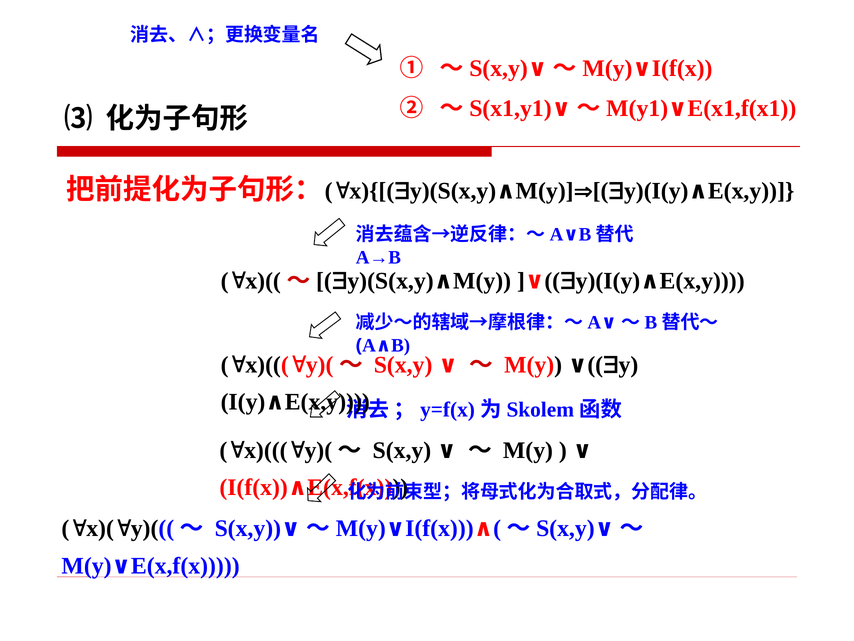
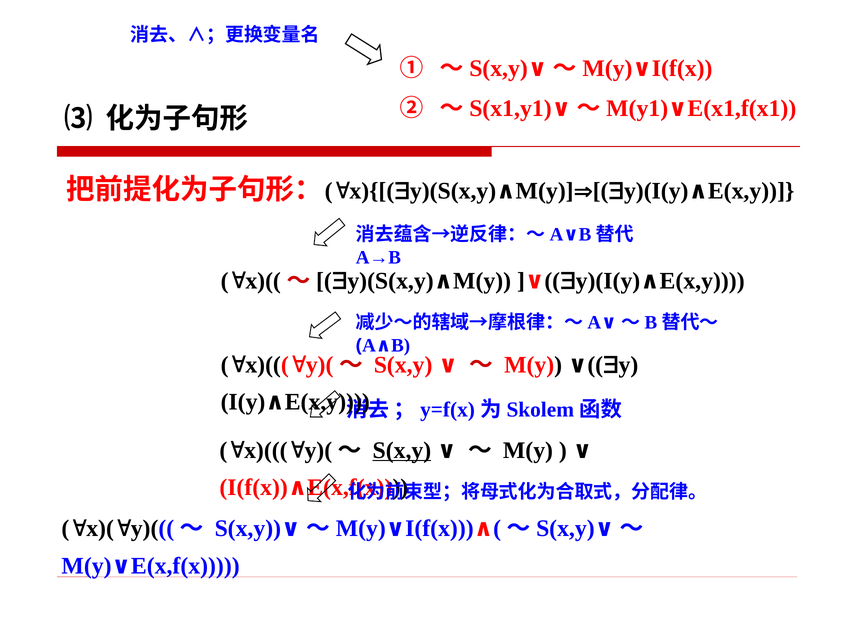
S(x,y underline: none -> present (402, 450)
